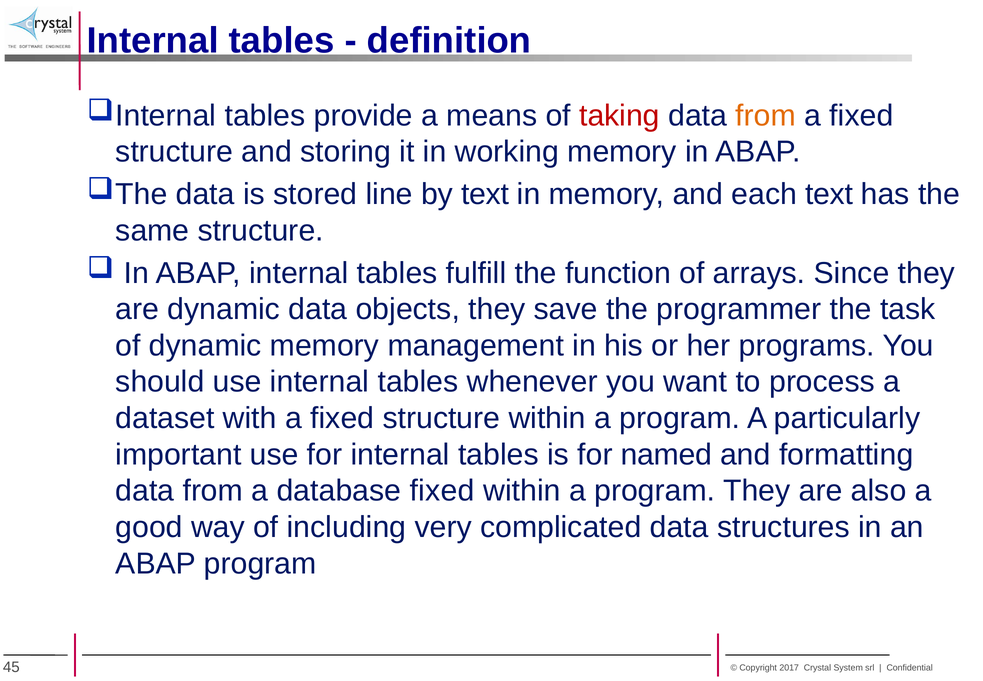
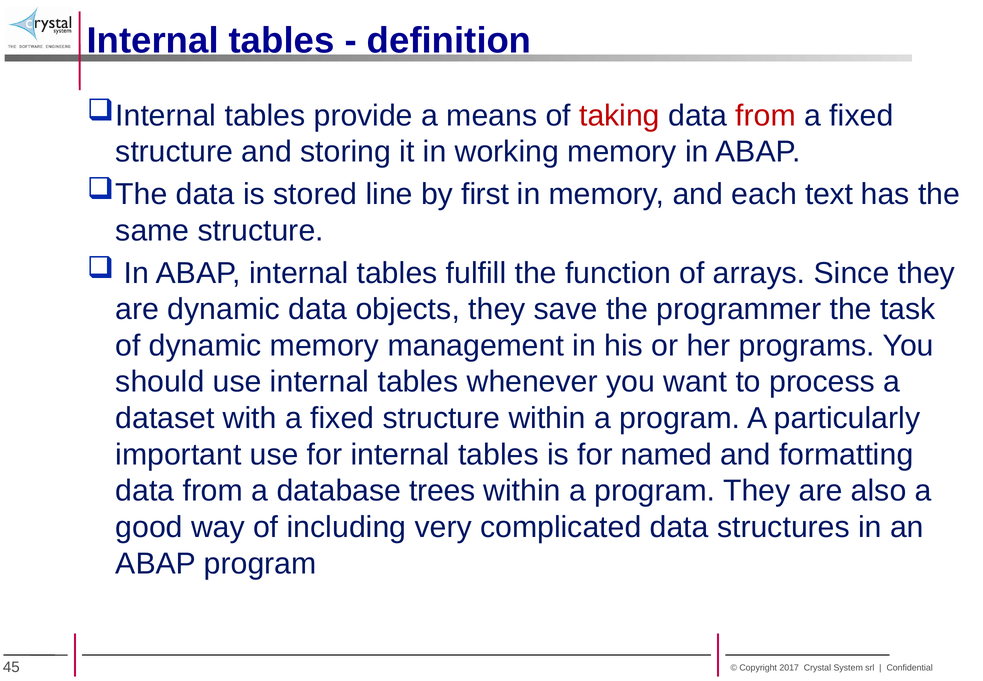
from colour: orange -> red (766, 116)
by text: text -> first (485, 194)
database fixed: fixed -> trees (442, 491)
